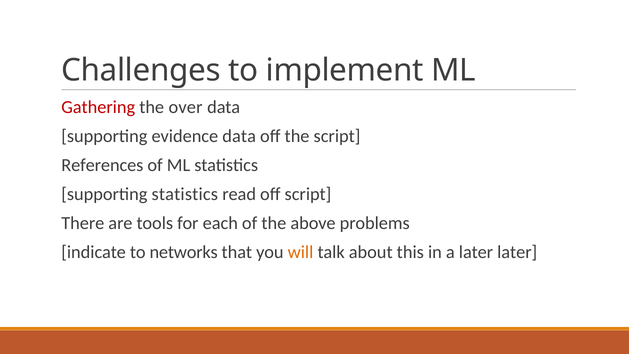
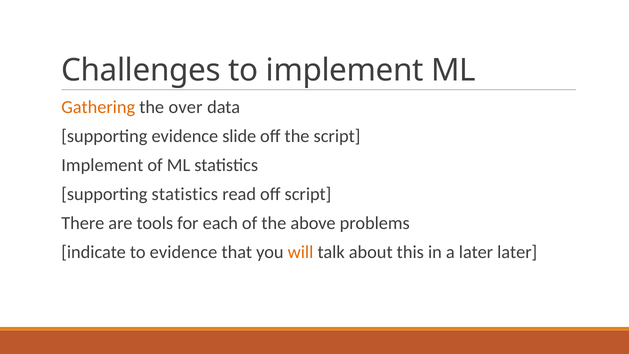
Gathering colour: red -> orange (98, 107)
evidence data: data -> slide (239, 136)
References: References -> Implement (102, 165)
to networks: networks -> evidence (184, 252)
